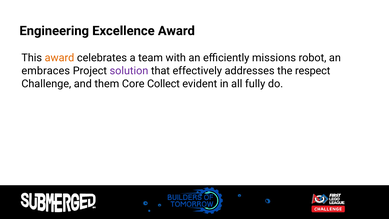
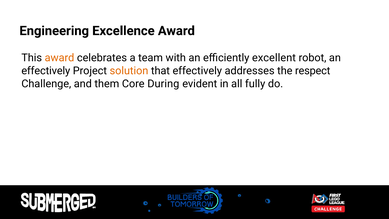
missions: missions -> excellent (274, 58)
embraces: embraces -> effectively (46, 71)
solution colour: purple -> orange (129, 71)
Collect: Collect -> During (163, 84)
